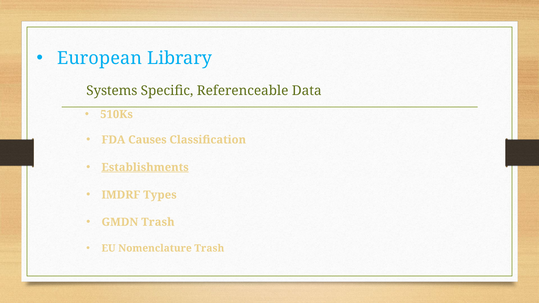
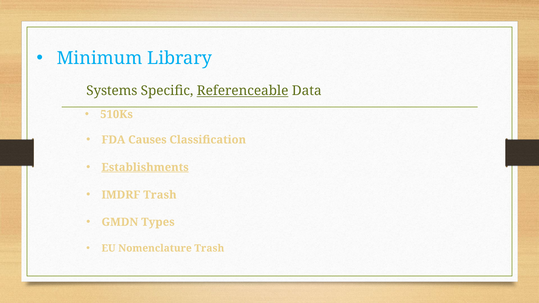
European: European -> Minimum (100, 58)
Referenceable underline: none -> present (243, 91)
IMDRF Types: Types -> Trash (160, 195)
GMDN Trash: Trash -> Types (158, 222)
